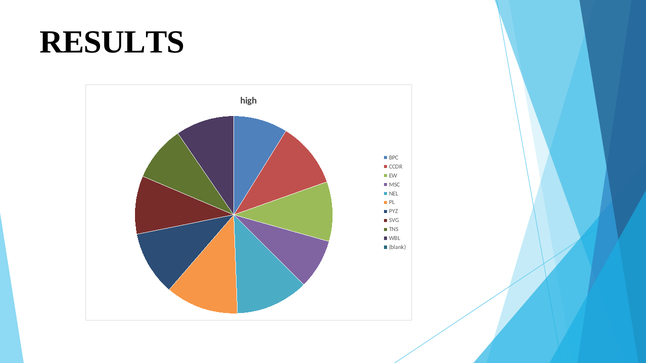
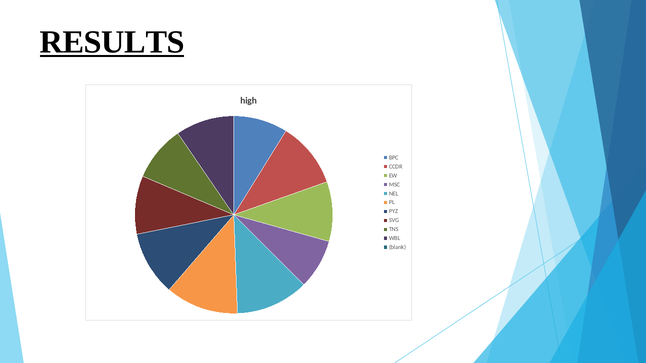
RESULTS underline: none -> present (112, 42)
